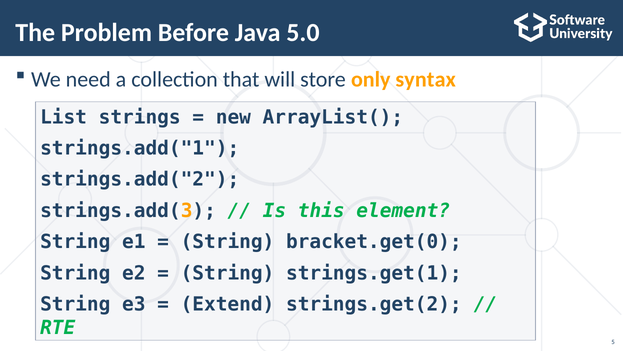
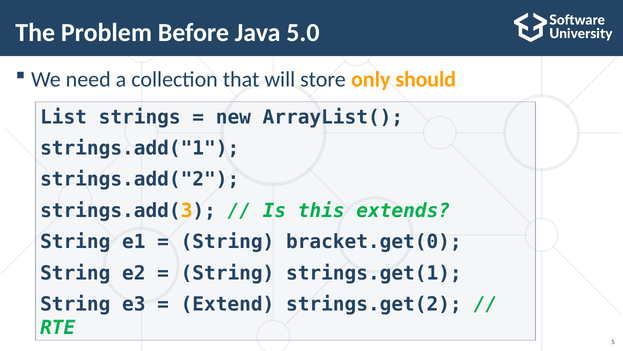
syntax: syntax -> should (426, 79)
element: element -> extends (403, 210)
